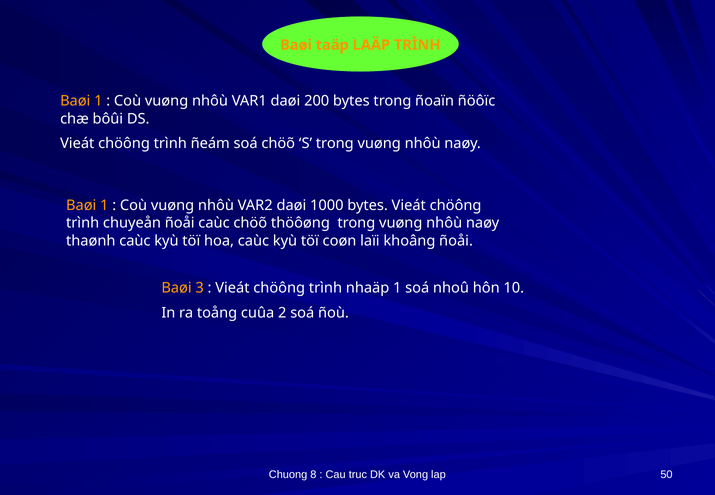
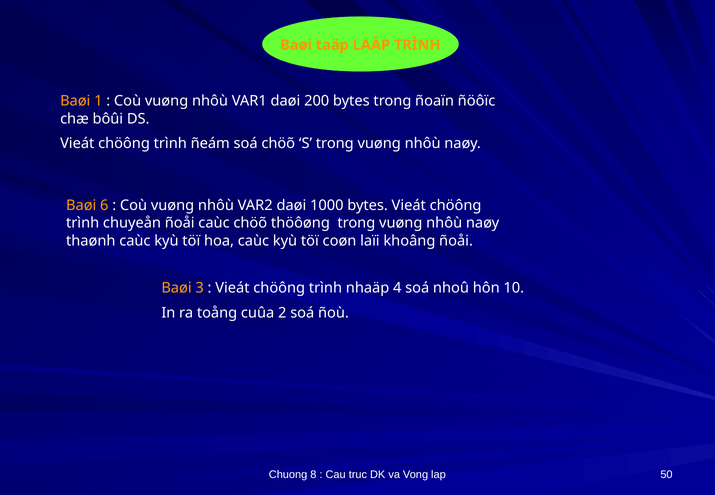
1: 1 -> 6 (104, 206)
nhaäp 1: 1 -> 4 (397, 288)
